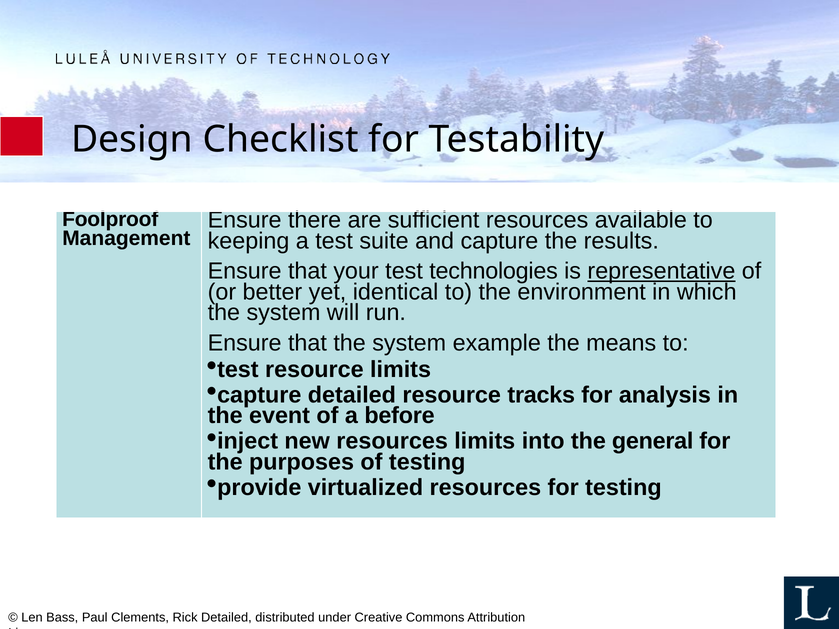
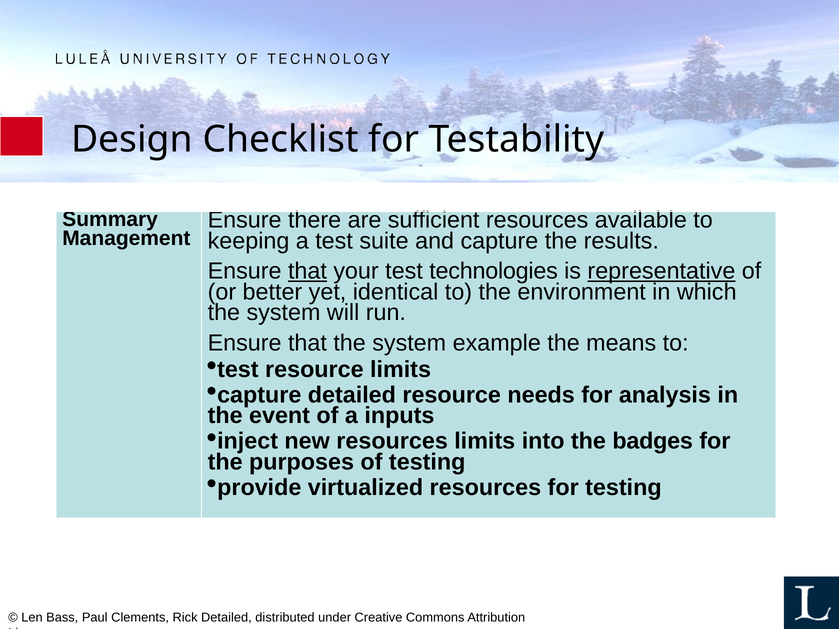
Foolproof: Foolproof -> Summary (110, 219)
that underline: none -> present (307, 271)
tracks: tracks -> needs (541, 395)
before: before -> inputs (399, 416)
general: general -> badges (653, 441)
